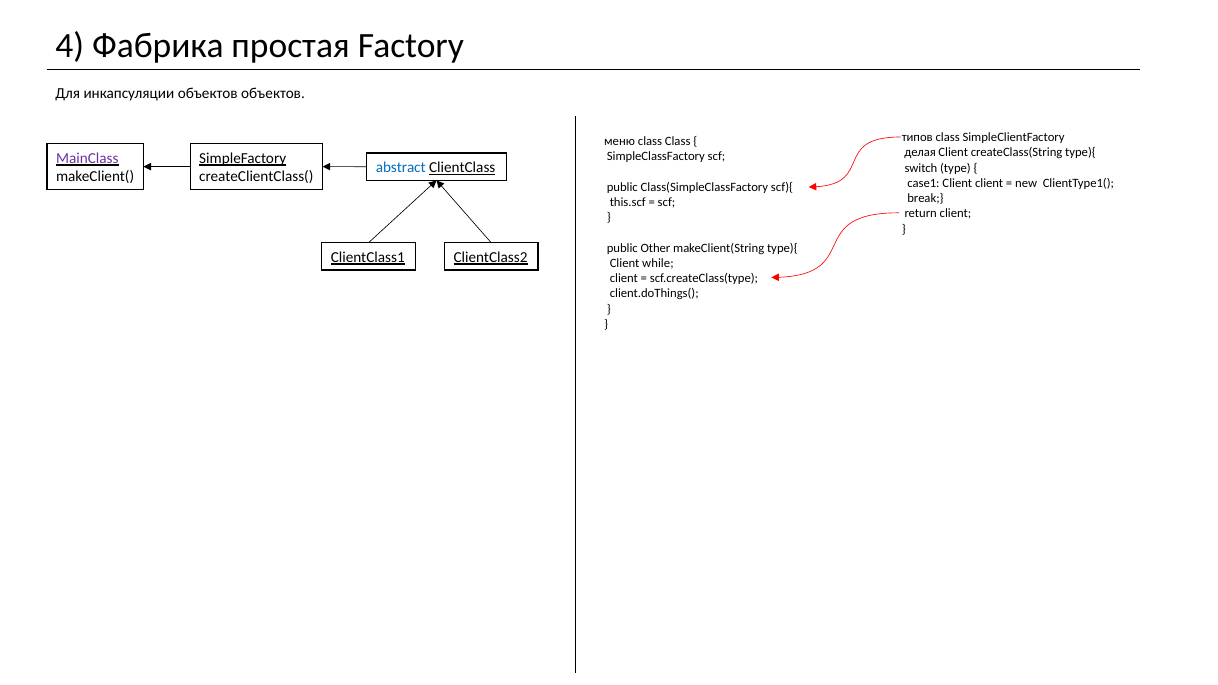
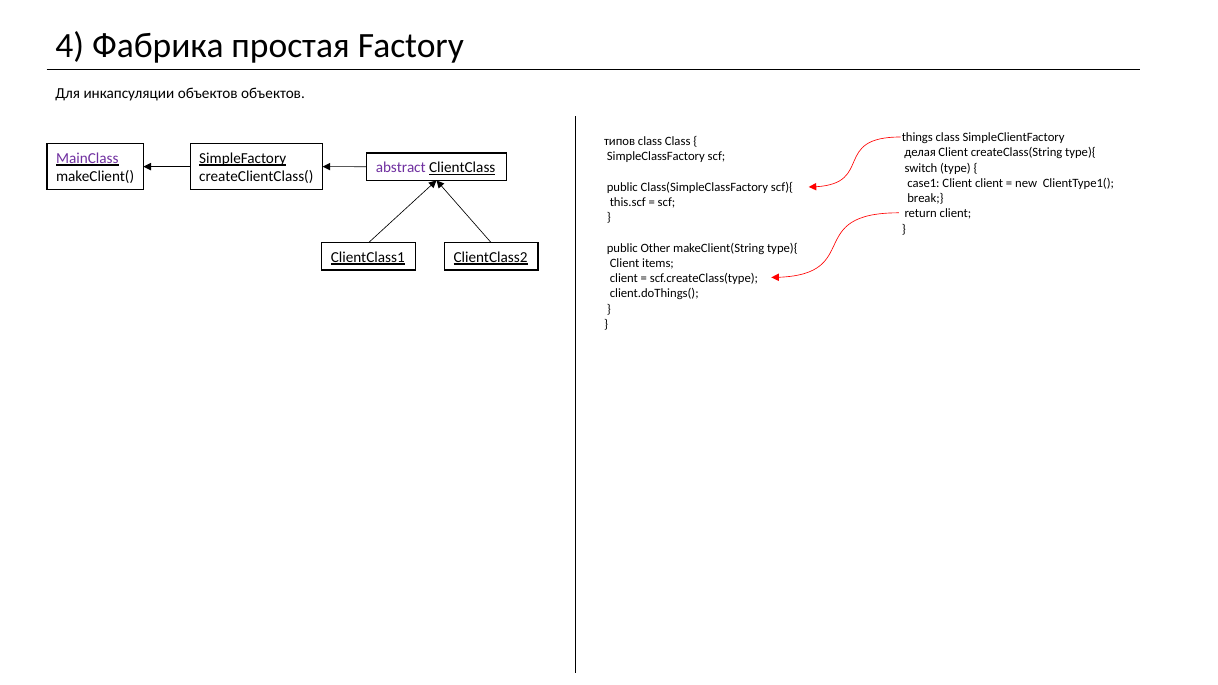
типов: типов -> things (917, 138)
меню: меню -> типов (620, 141)
abstract colour: blue -> purple (401, 168)
while: while -> items (658, 263)
